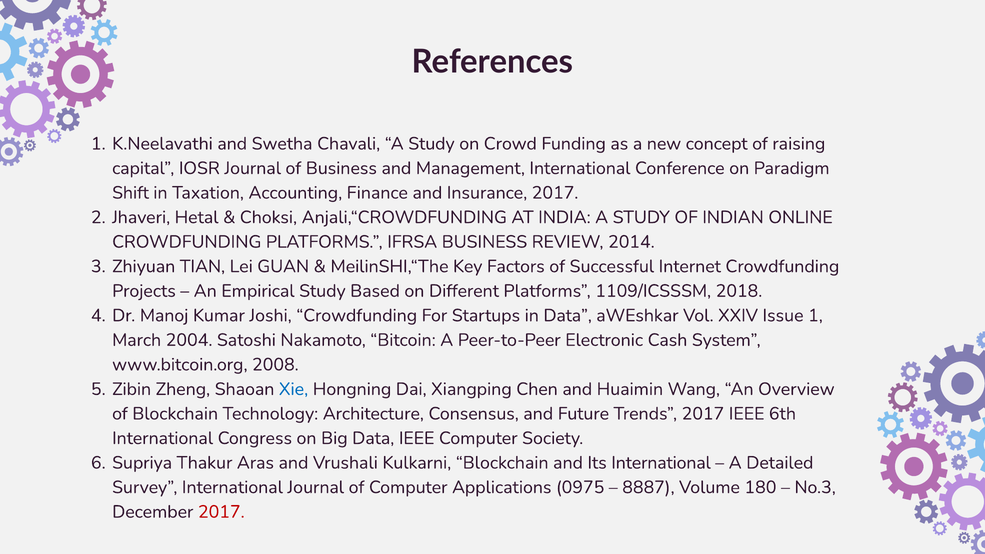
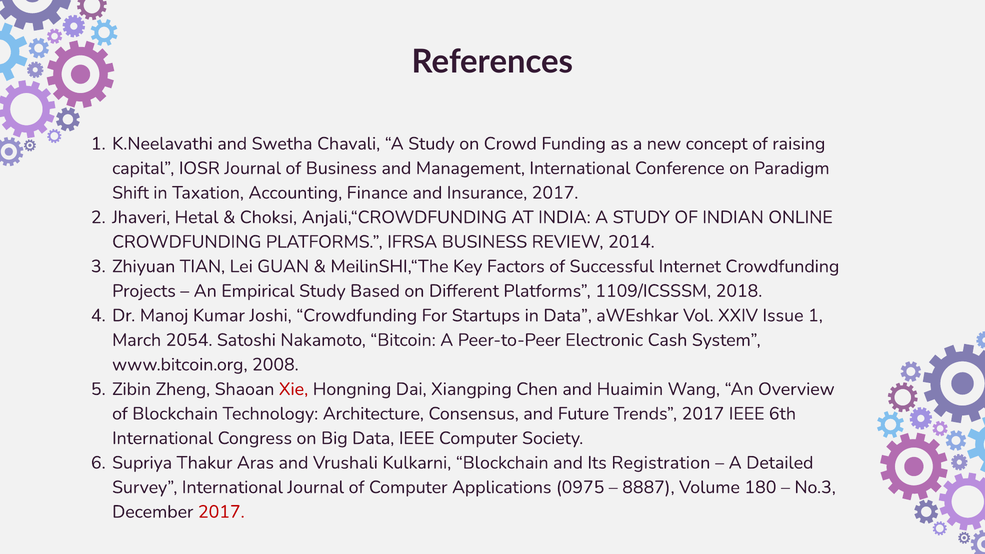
2004: 2004 -> 2054 (189, 340)
Xie colour: blue -> red (294, 389)
Its International: International -> Registration (661, 463)
